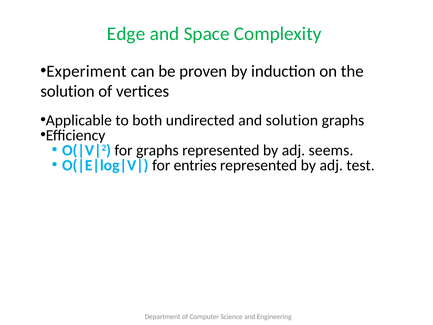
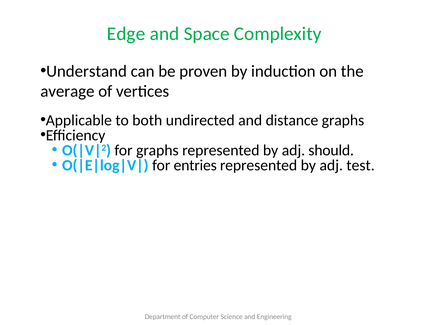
Experiment: Experiment -> Understand (87, 71)
solution: solution -> average (67, 91)
and solution: solution -> distance (292, 120)
seems: seems -> should (331, 150)
